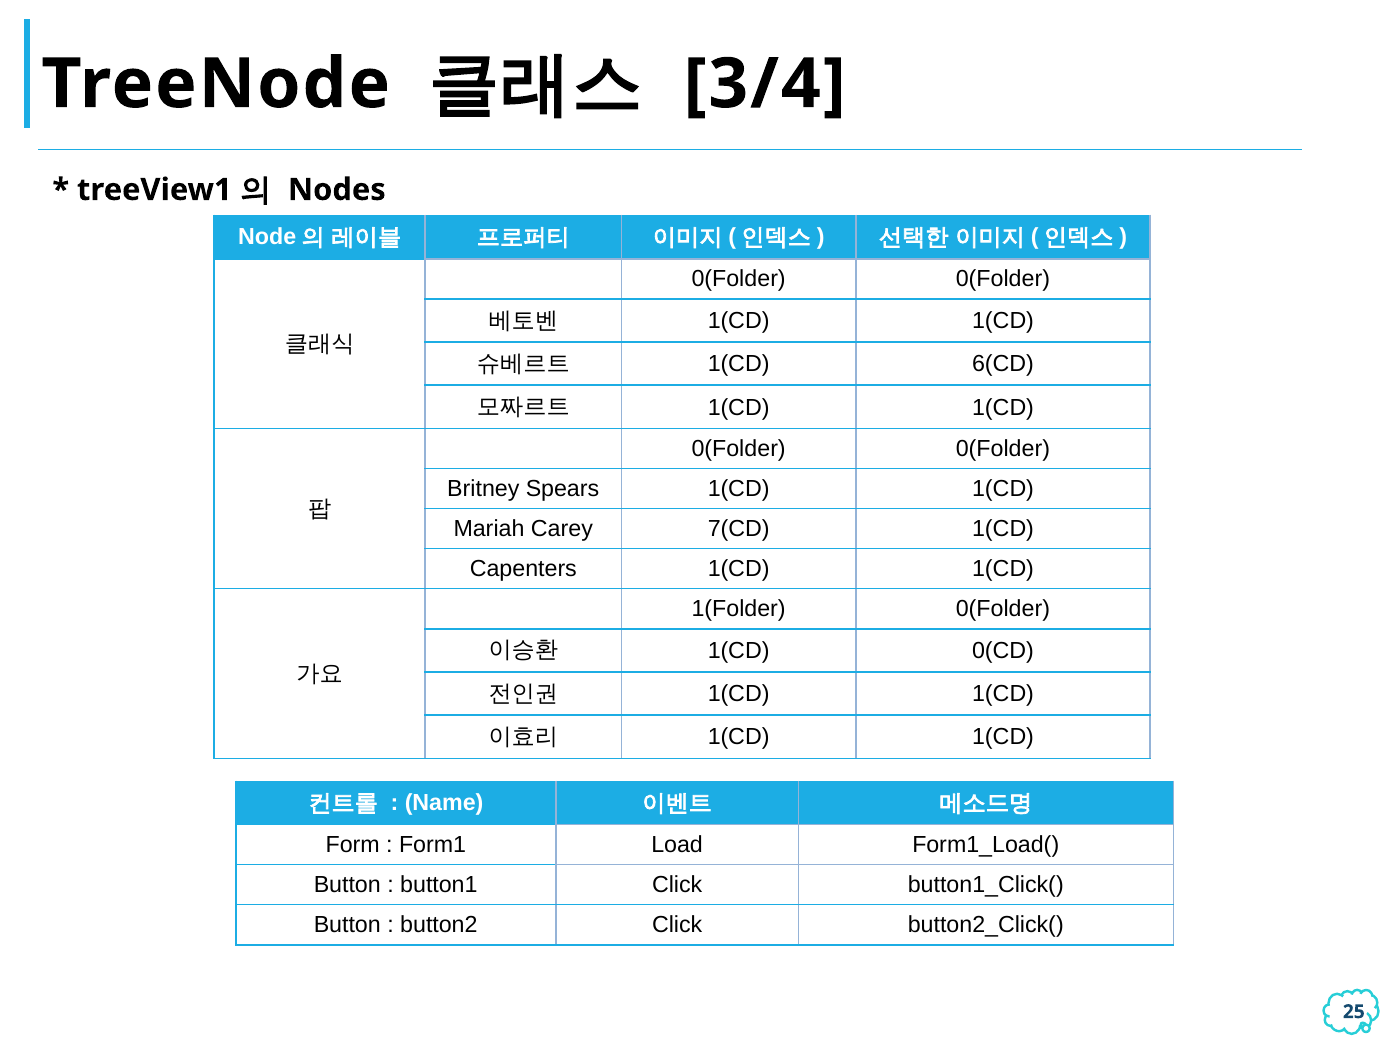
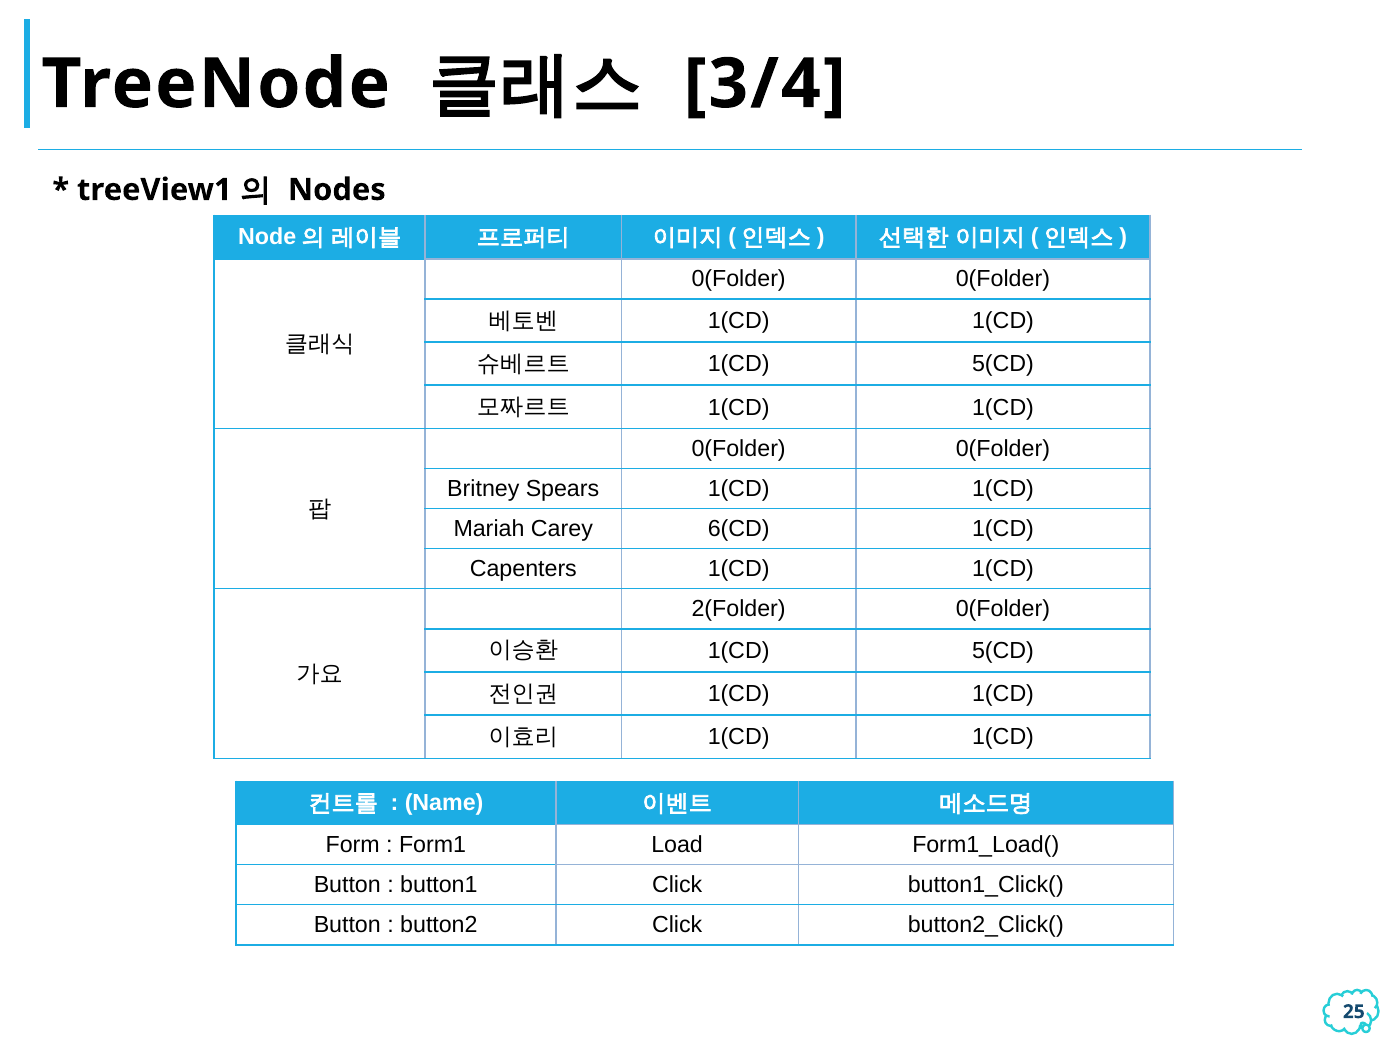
6(CD: 6(CD -> 5(CD (1003, 364)
7(CD: 7(CD -> 6(CD (739, 529)
1(Folder: 1(Folder -> 2(Folder (739, 609)
0(CD: 0(CD -> 5(CD (1003, 651)
